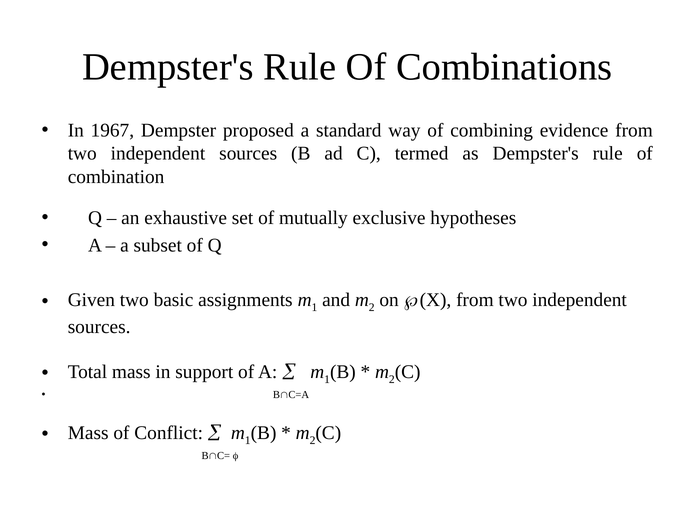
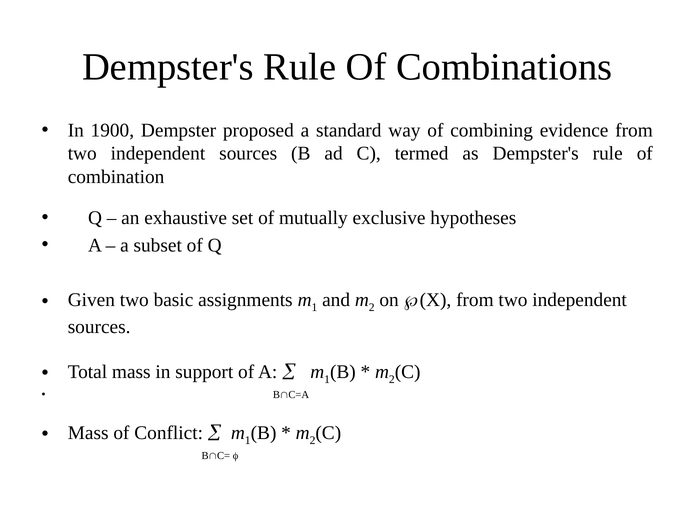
1967: 1967 -> 1900 (112, 130)
